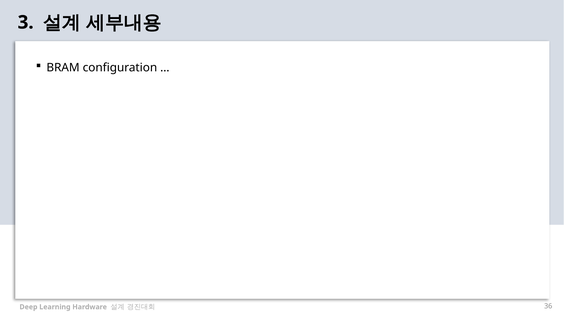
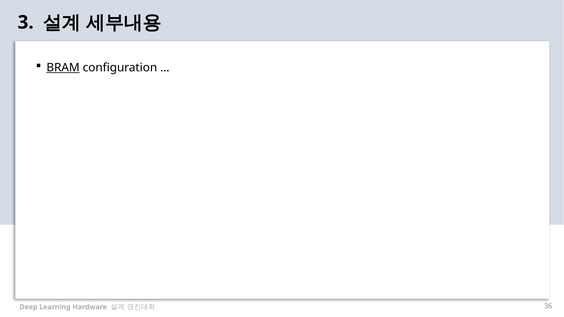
BRAM underline: none -> present (63, 68)
